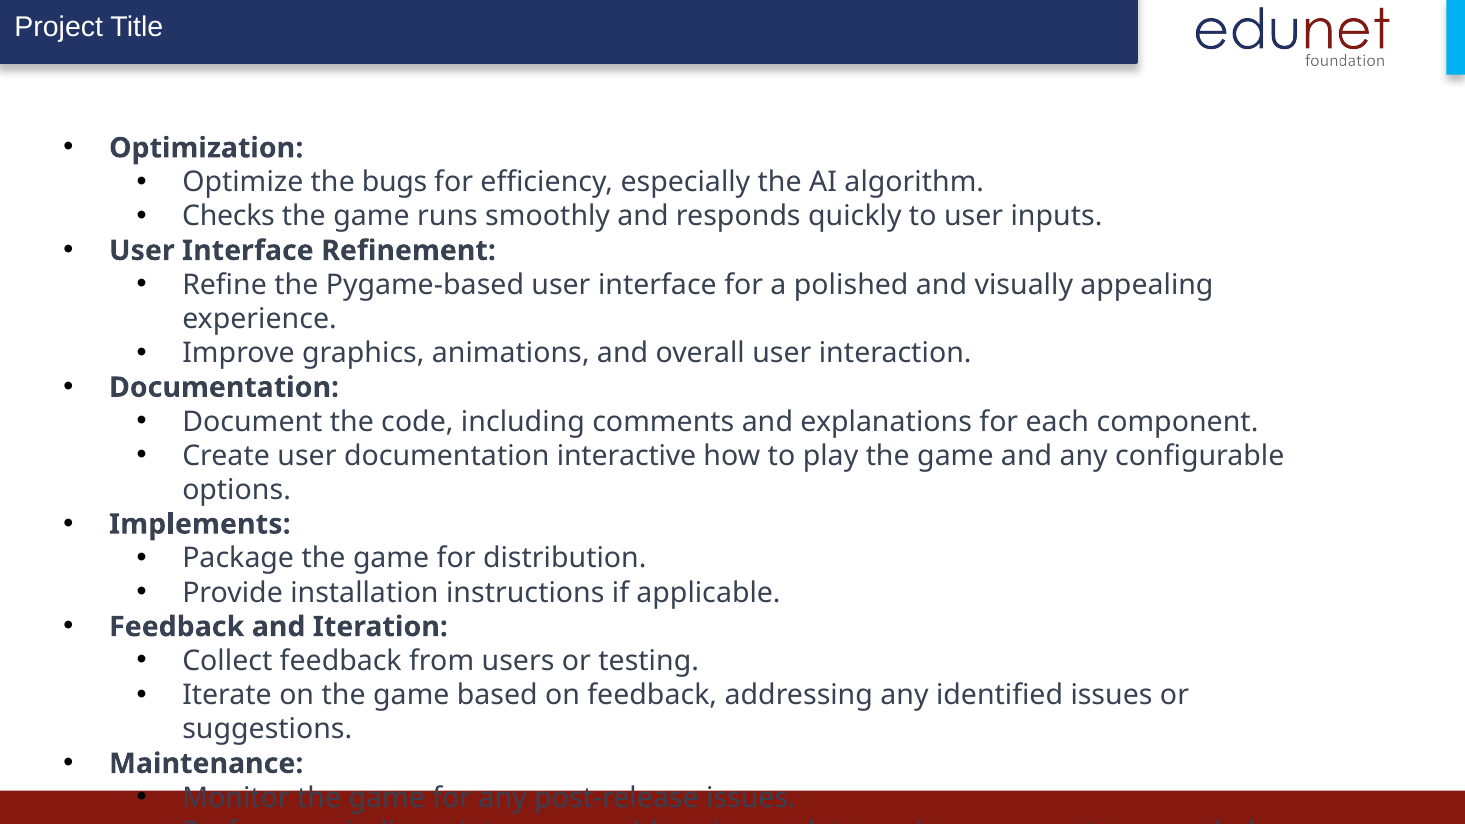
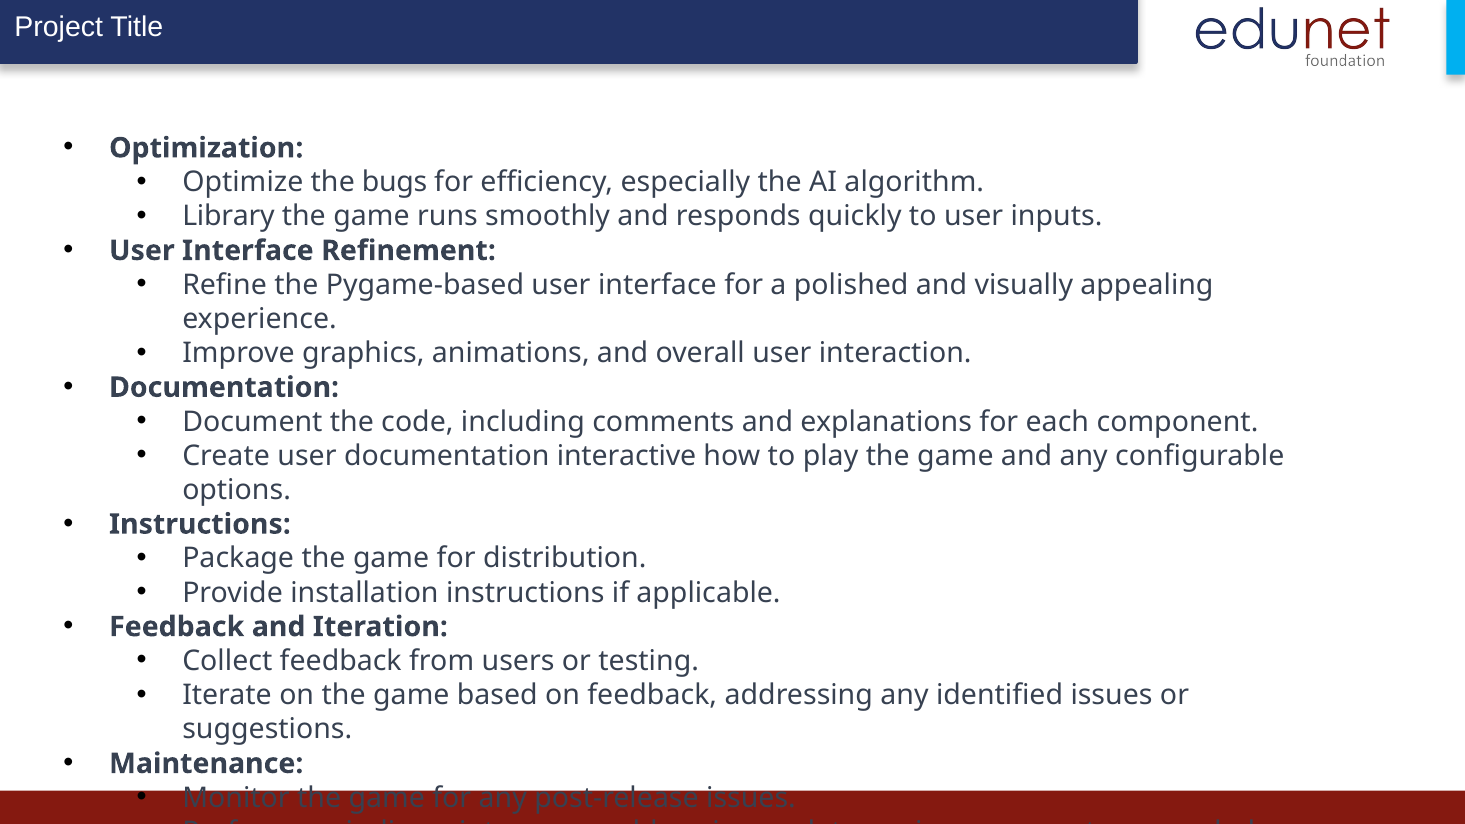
Checks: Checks -> Library (228, 216)
Implements: Implements -> Instructions (200, 524)
